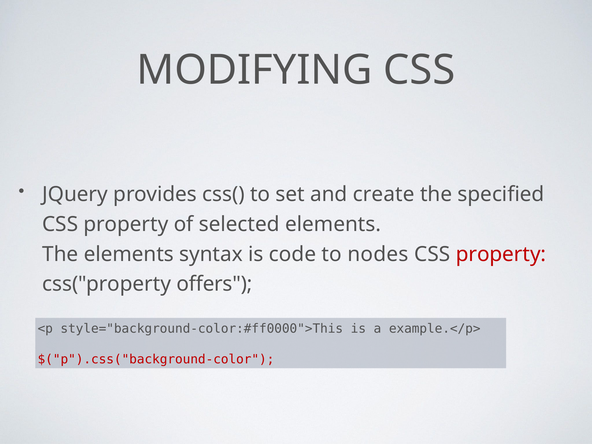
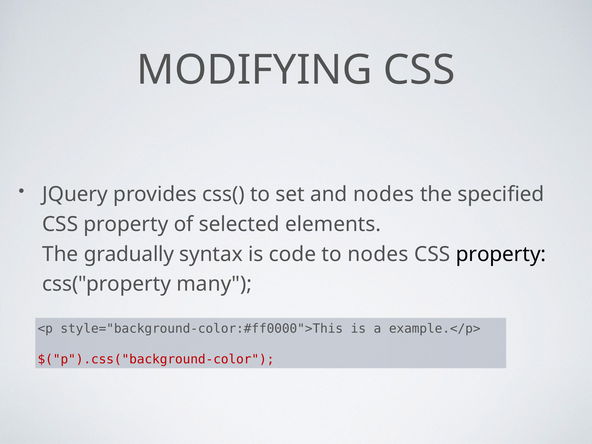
and create: create -> nodes (384, 194)
The elements: elements -> gradually (129, 254)
property colour: red -> black (501, 254)
offers: offers -> many (214, 284)
